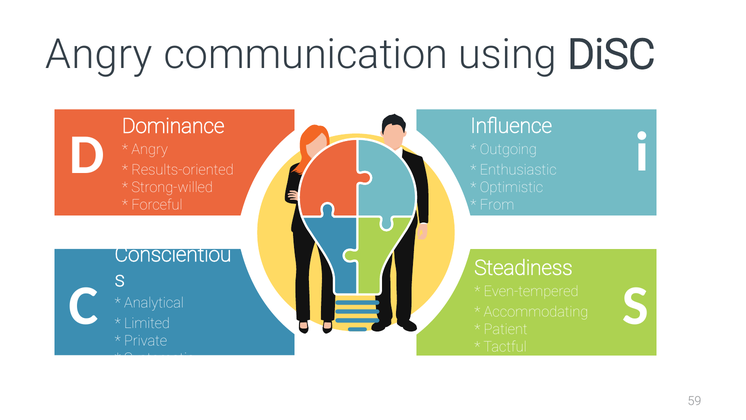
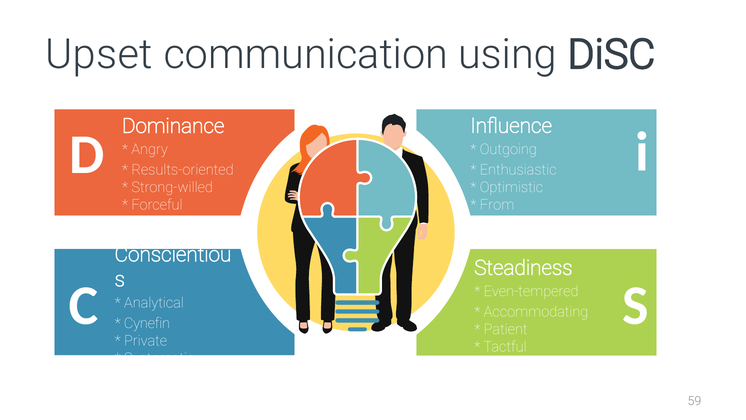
Angry: Angry -> Upset (99, 55)
Limited: Limited -> Cynefin (147, 323)
